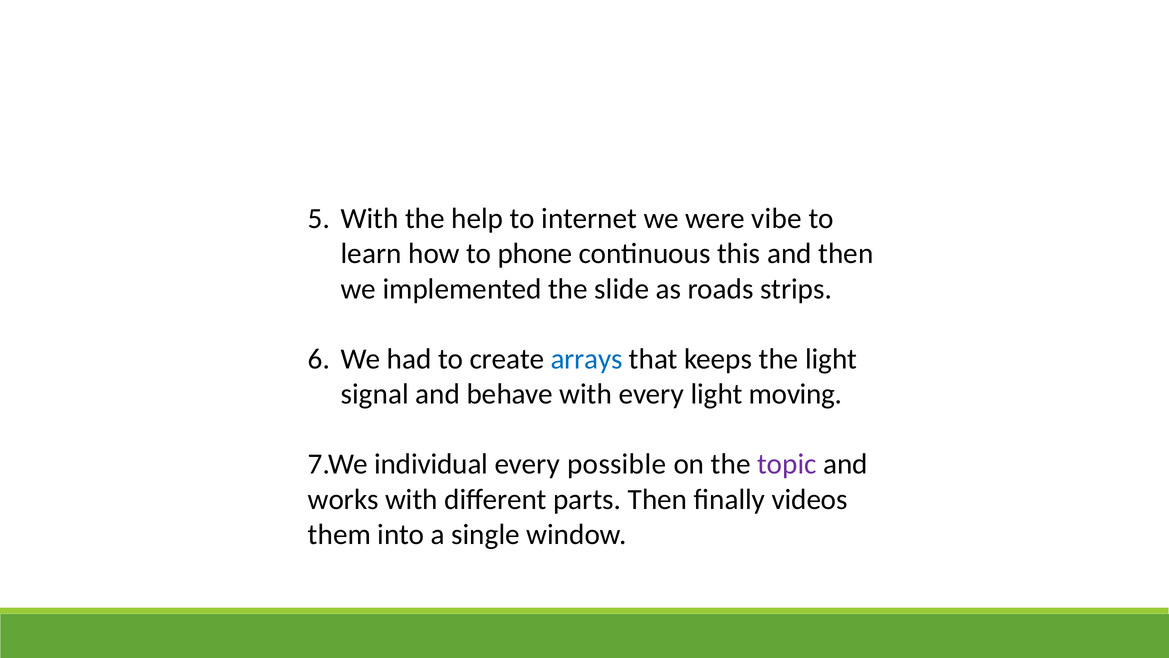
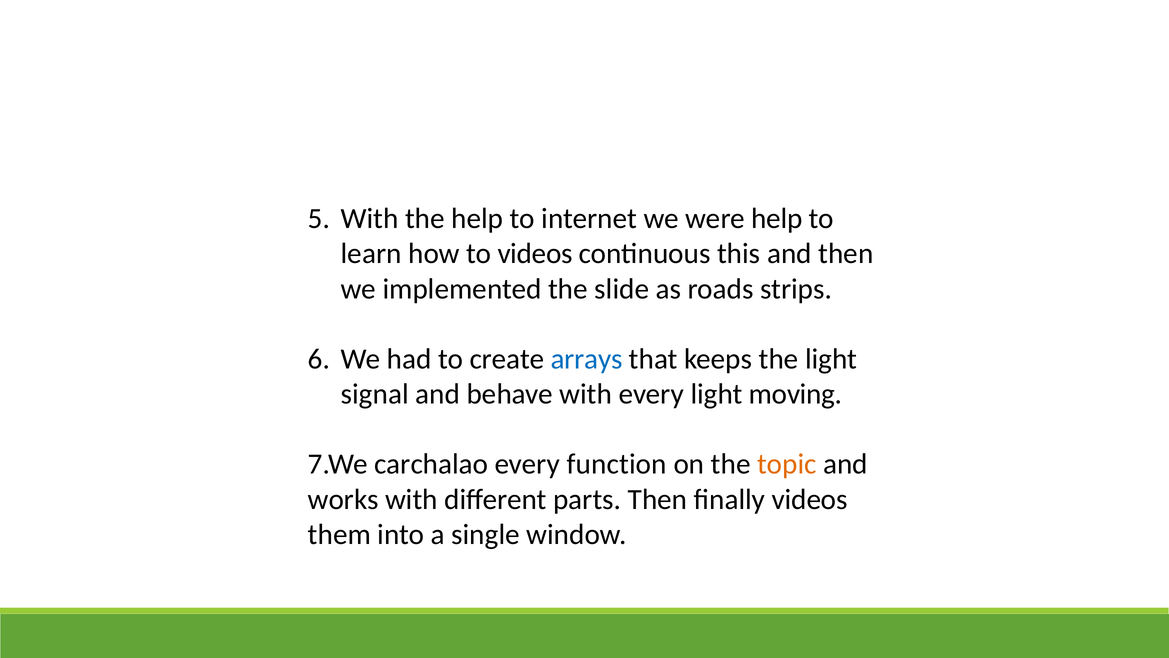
were vibe: vibe -> help (777, 219)
to phone: phone -> videos (535, 254)
individual: individual -> carchalao (431, 464)
possible: possible -> function (617, 464)
topic colour: purple -> orange (787, 464)
